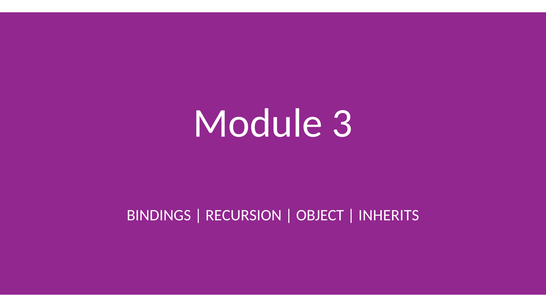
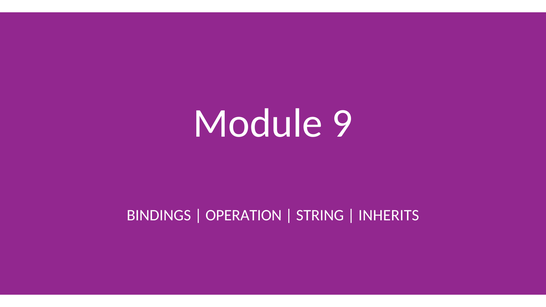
3: 3 -> 9 (342, 123)
RECURSION: RECURSION -> OPERATION (244, 215)
OBJECT: OBJECT -> STRING (320, 215)
